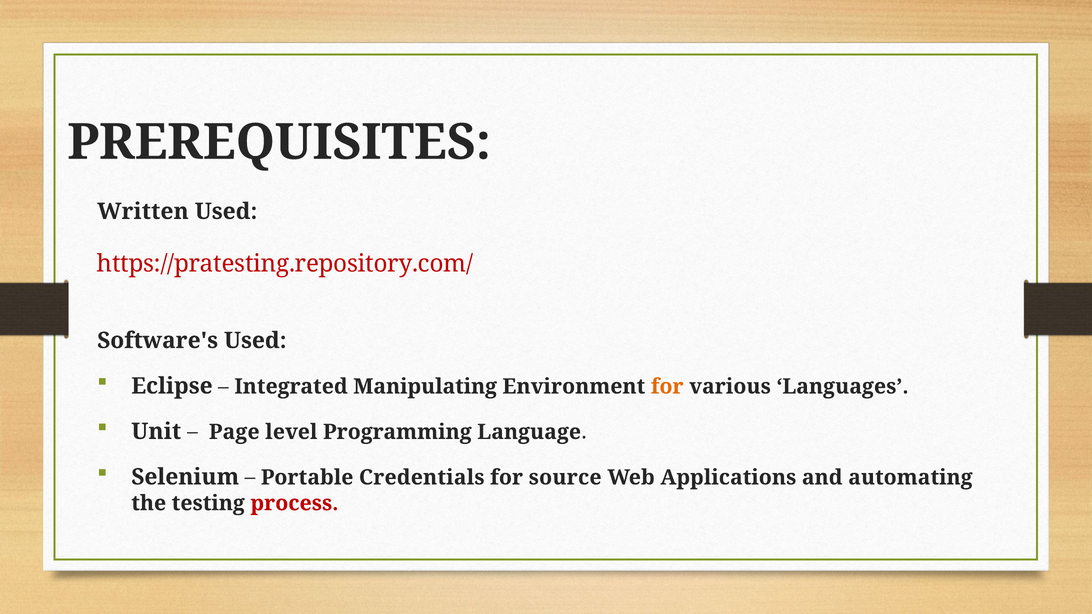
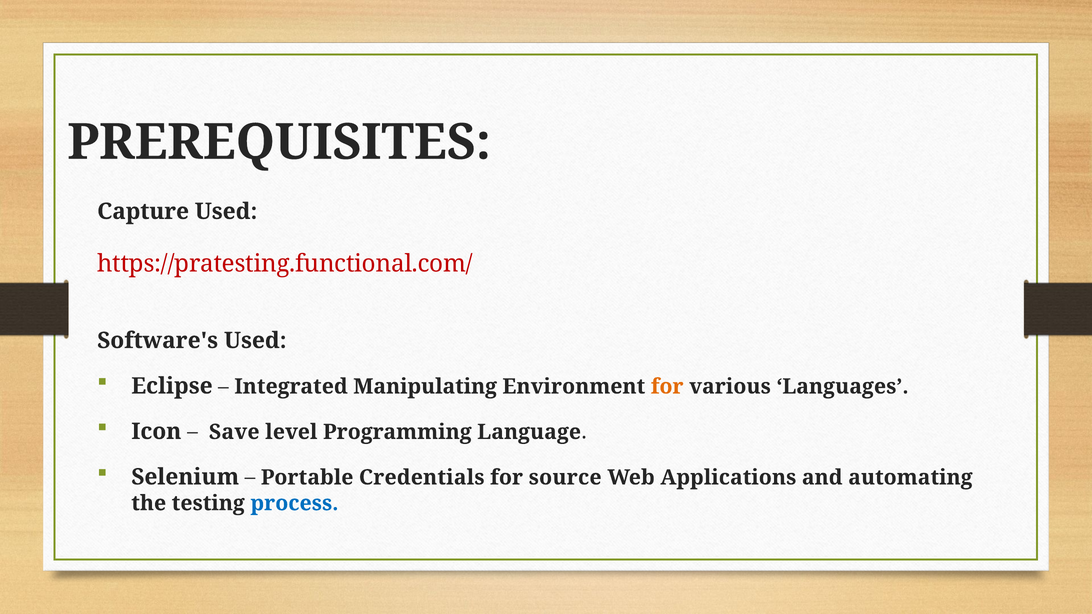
Written: Written -> Capture (143, 212)
https://pratesting.repository.com/: https://pratesting.repository.com/ -> https://pratesting.functional.com/ (285, 264)
Unit: Unit -> Icon (156, 432)
Page: Page -> Save (234, 432)
process colour: red -> blue (294, 503)
